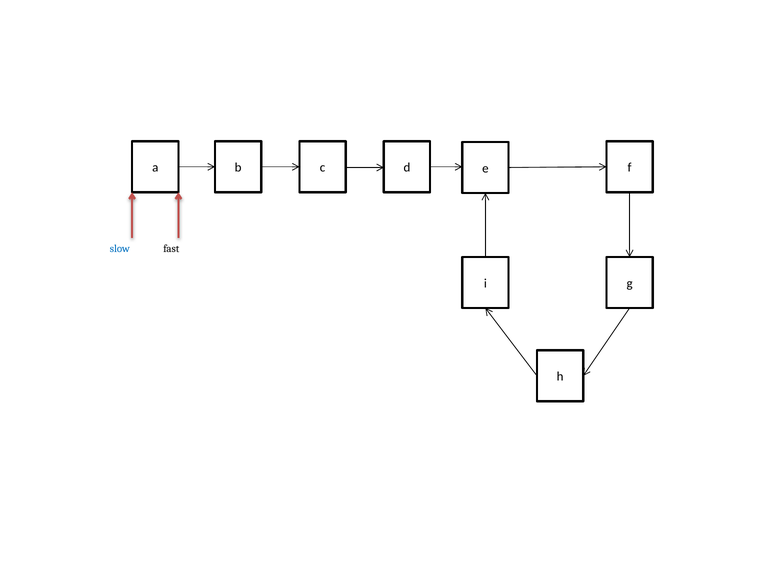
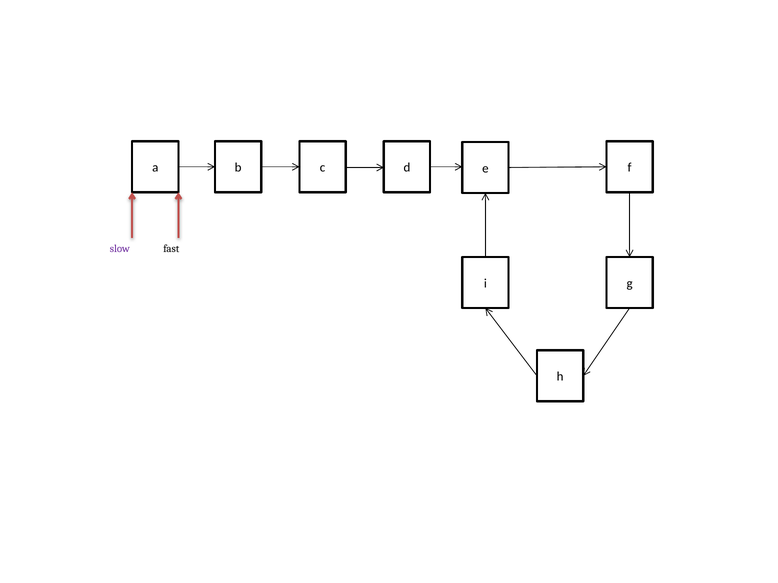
slow colour: blue -> purple (120, 249)
